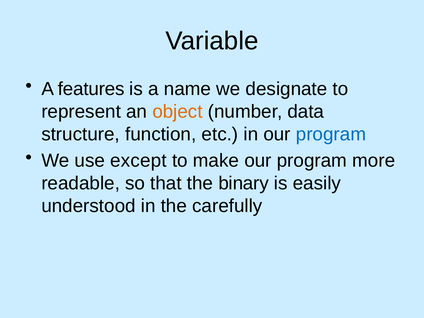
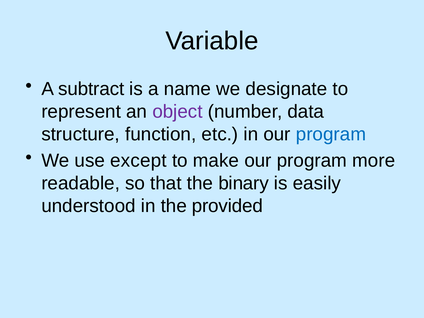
features: features -> subtract (91, 89)
object colour: orange -> purple (178, 112)
carefully: carefully -> provided (227, 206)
